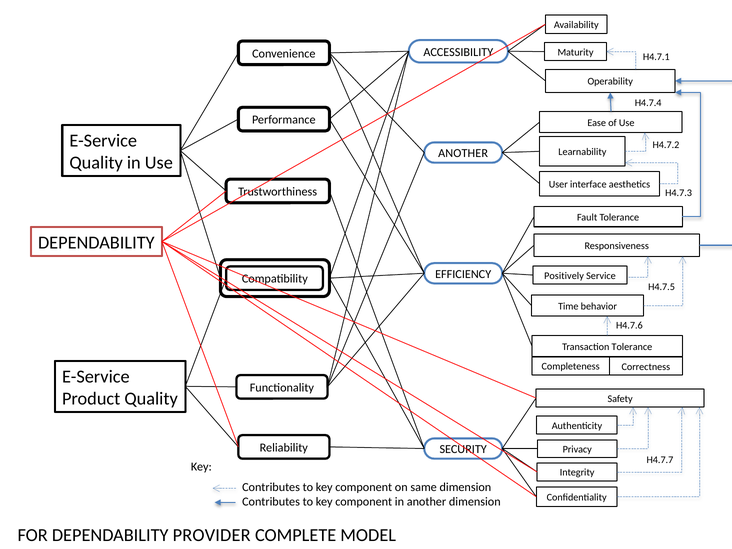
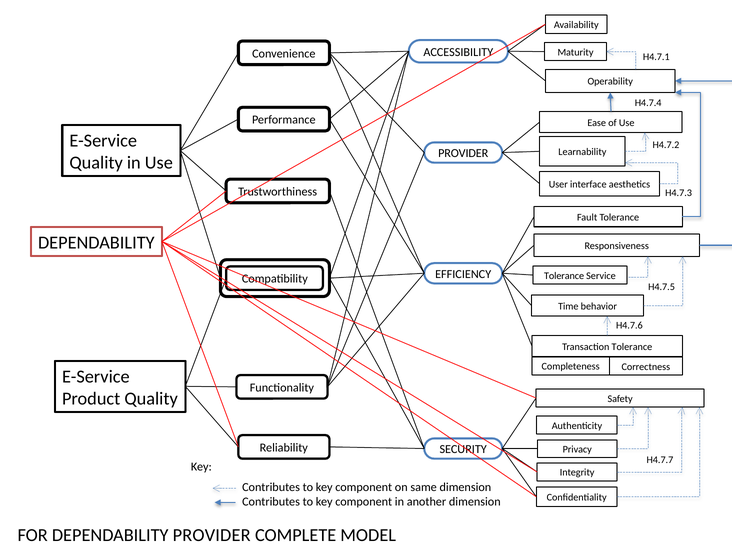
ANOTHER: ANOTHER -> PROVIDER (463, 153)
Positively: Positively -> Tolerance (564, 276)
